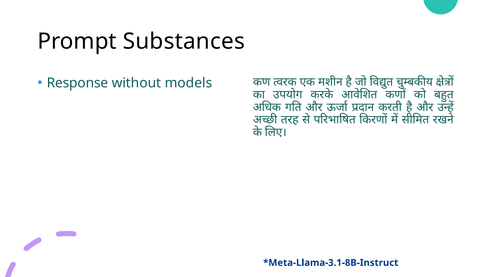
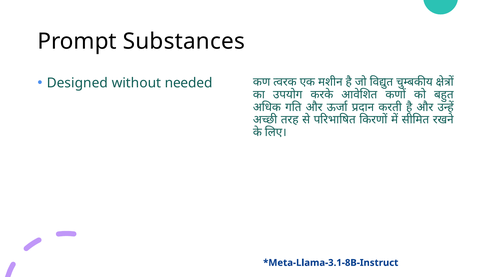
Response: Response -> Designed (77, 83)
models: models -> needed (189, 83)
